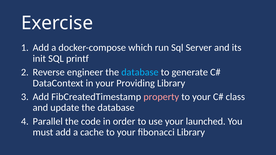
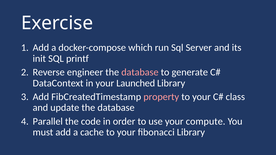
database colour: light blue -> pink (140, 72)
Providing: Providing -> Launched (136, 83)
launched: launched -> compute (206, 122)
